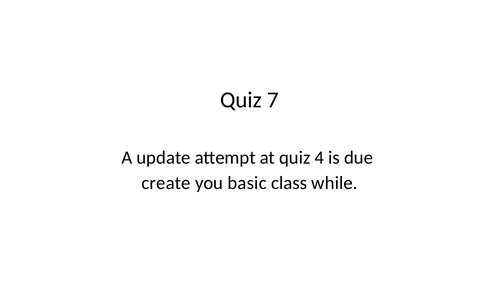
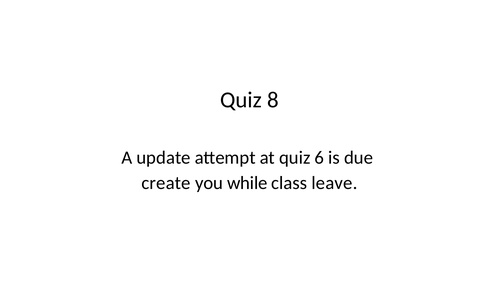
7: 7 -> 8 (273, 100)
4: 4 -> 6 (319, 157)
basic: basic -> while (247, 183)
while: while -> leave (334, 183)
